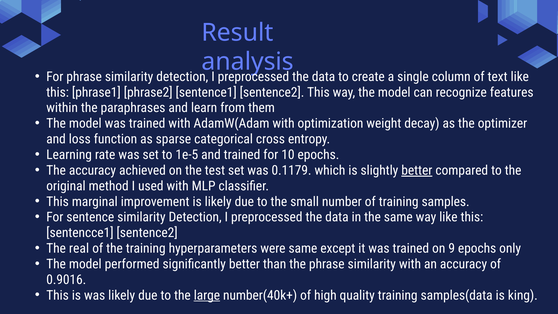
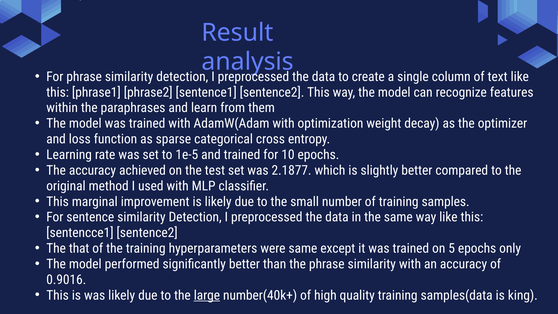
0.1179: 0.1179 -> 2.1877 (292, 170)
better underline: present -> none (417, 170)
real: real -> that (79, 248)
9: 9 -> 5 (452, 248)
